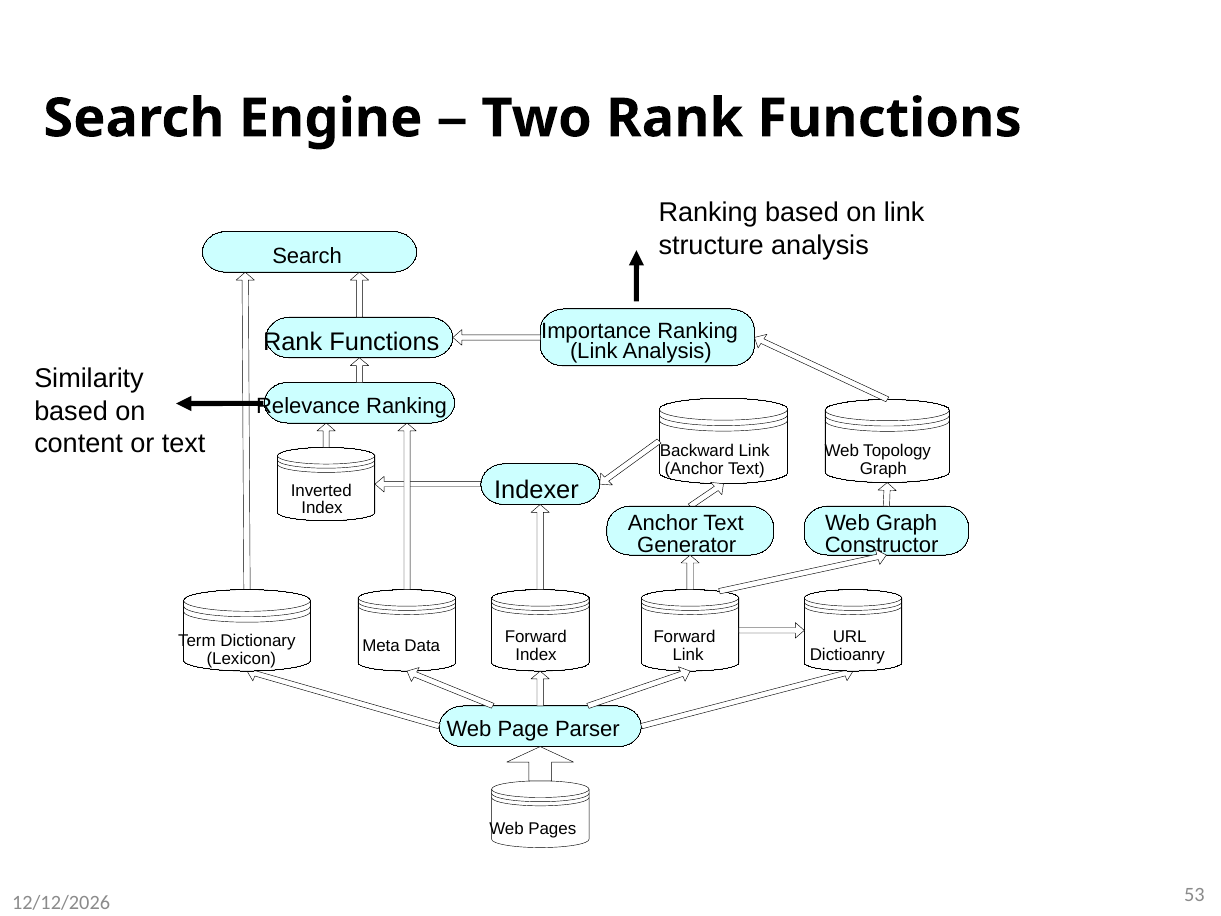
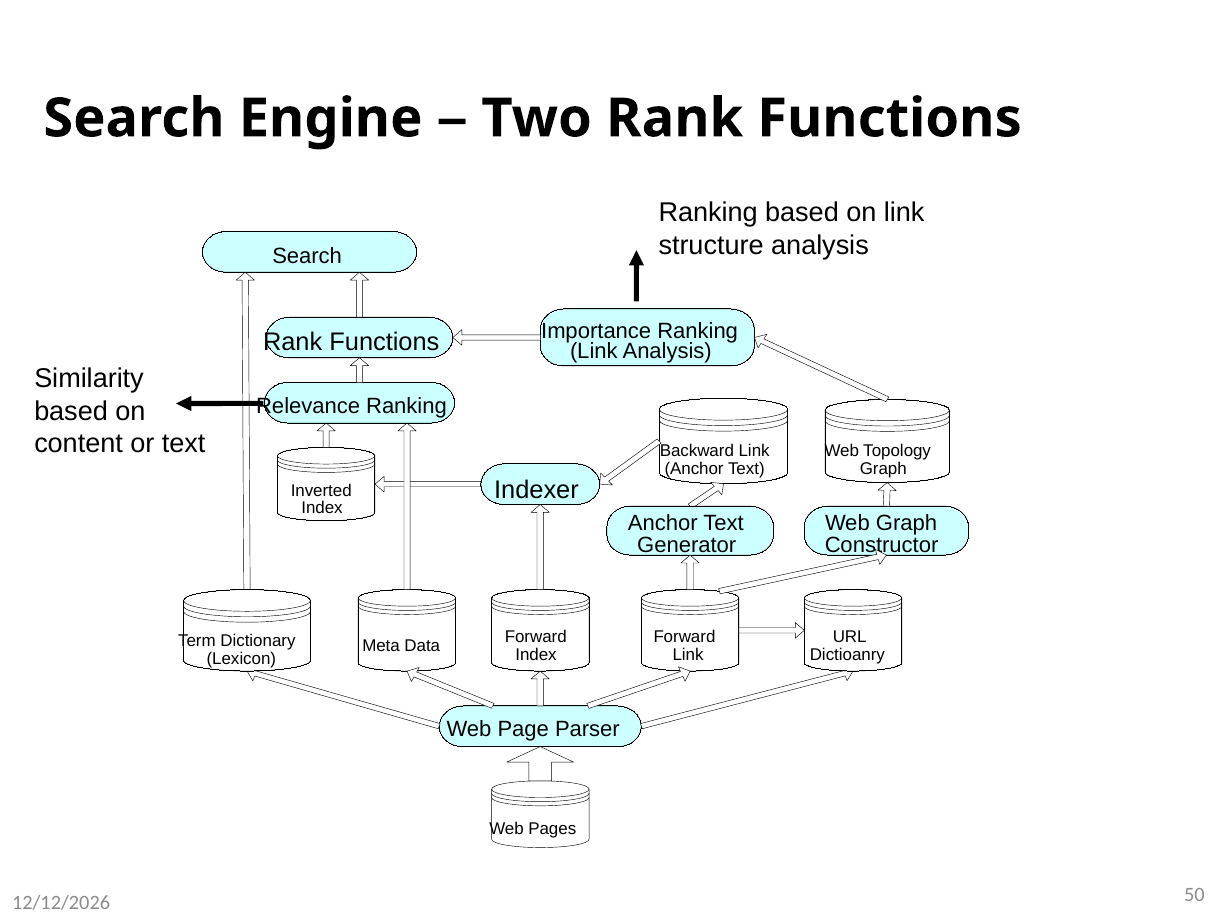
53: 53 -> 50 (1194, 895)
